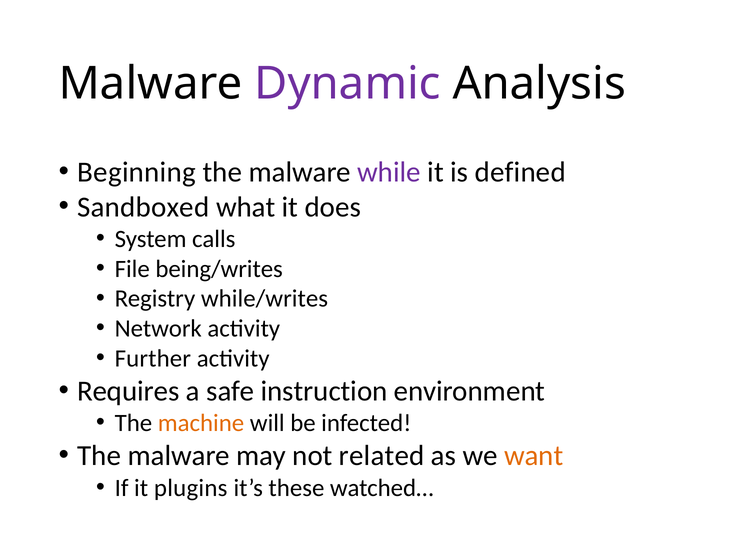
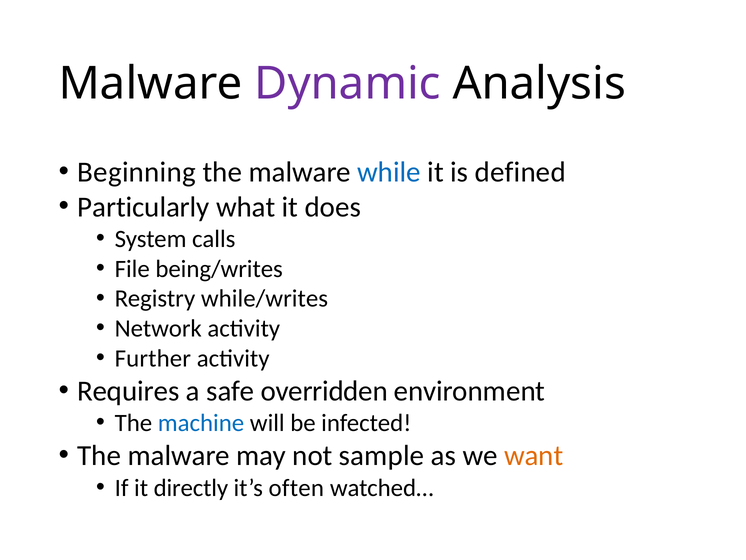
while colour: purple -> blue (389, 172)
Sandboxed: Sandboxed -> Particularly (143, 207)
instruction: instruction -> overridden (324, 391)
machine colour: orange -> blue (201, 423)
related: related -> sample (382, 455)
plugins: plugins -> directly (191, 487)
these: these -> often (296, 487)
